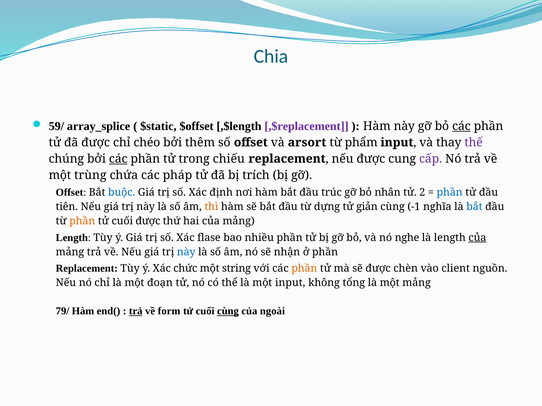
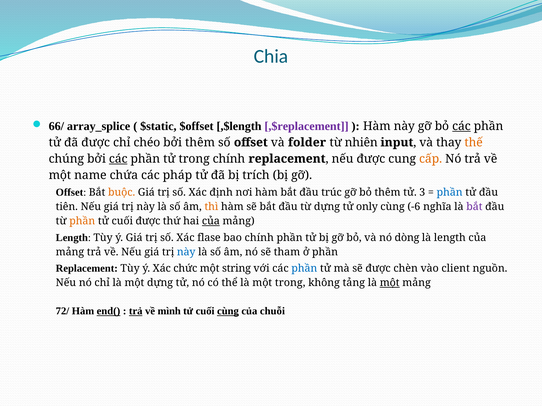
59/: 59/ -> 66/ (56, 126)
arsort: arsort -> folder (307, 143)
phẩm: phẩm -> nhiên (361, 143)
thế colour: purple -> orange (474, 143)
trong chiếu: chiếu -> chính (229, 159)
cấp colour: purple -> orange (431, 159)
trùng: trùng -> name (90, 175)
buộc colour: blue -> orange (122, 193)
bỏ nhân: nhân -> thêm (388, 193)
2: 2 -> 3 (422, 193)
giản: giản -> only (367, 207)
-1: -1 -> -6 (414, 207)
bắt colour: blue -> purple (474, 207)
của underline: none -> present (211, 221)
bao nhiều: nhiều -> chính (259, 238)
nghe: nghe -> dòng (407, 238)
của underline: present -> none (477, 238)
nhận: nhận -> tham (287, 252)
phần colour: orange -> blue (304, 269)
một đoạn: đoạn -> dựng (160, 283)
một input: input -> trong (290, 283)
tổng: tổng -> tảng (354, 283)
một underline: none -> present (390, 283)
79/: 79/ -> 72/ (62, 311)
end( underline: none -> present (108, 311)
form: form -> mình (169, 311)
ngoài: ngoài -> chuỗi (272, 311)
